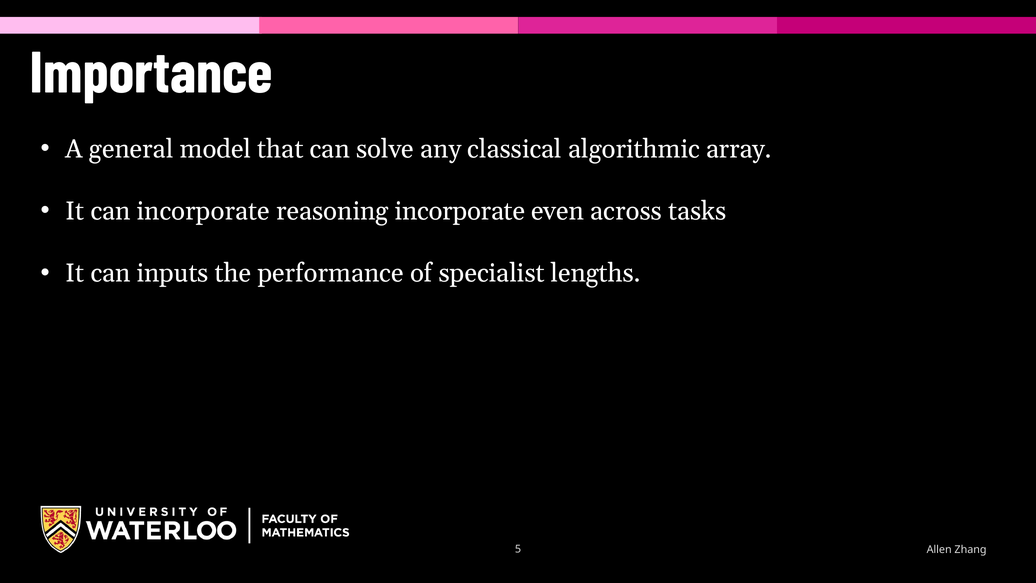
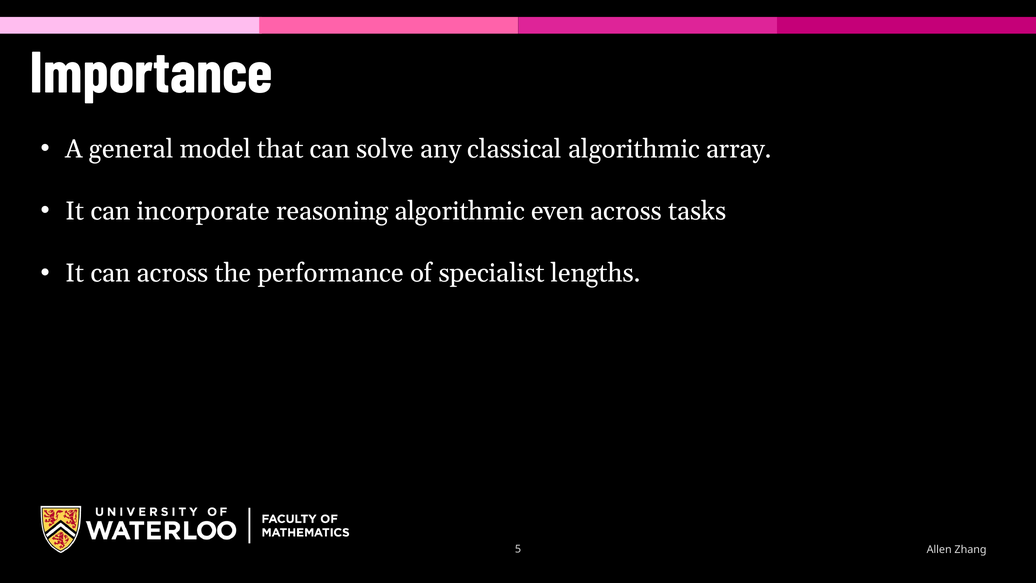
reasoning incorporate: incorporate -> algorithmic (460, 211)
can inputs: inputs -> across (173, 273)
